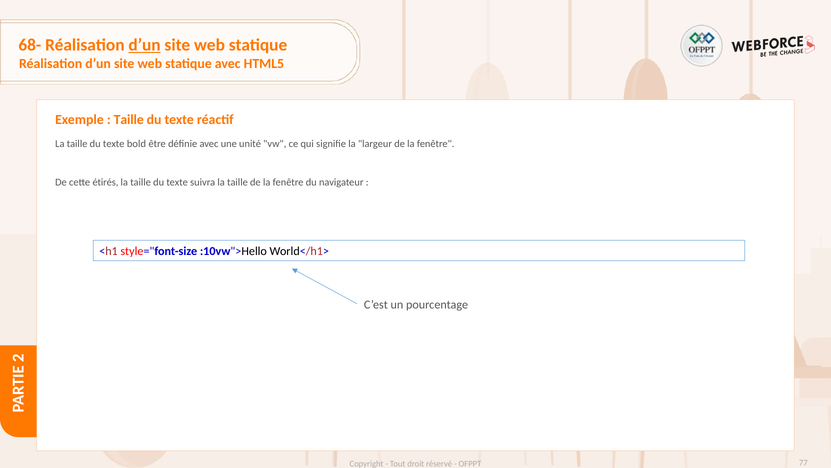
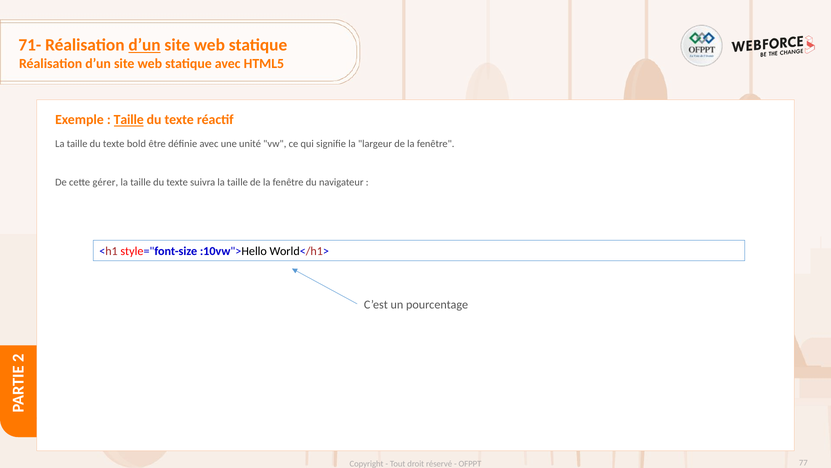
68-: 68- -> 71- (30, 45)
Taille underline: none -> present (129, 120)
étirés: étirés -> gérer (105, 182)
